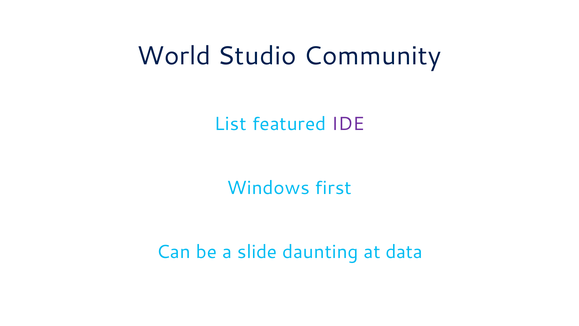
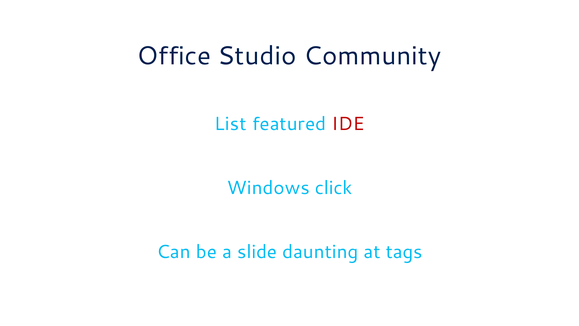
World: World -> Office (174, 56)
IDE colour: purple -> red (348, 124)
first: first -> click (334, 188)
data: data -> tags (404, 252)
